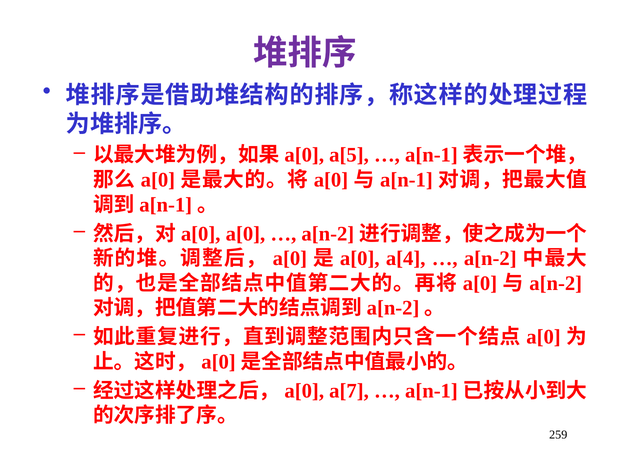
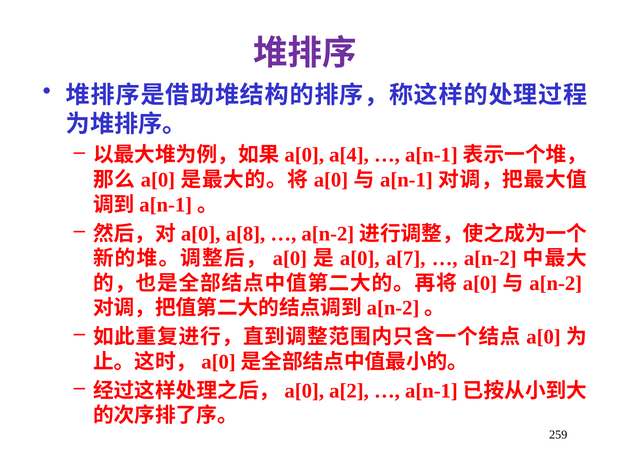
a[5: a[5 -> a[4 (349, 155)
a[0: a[0 -> a[8 (245, 234)
a[4: a[4 -> a[7 (406, 258)
a[7: a[7 -> a[2 (349, 391)
